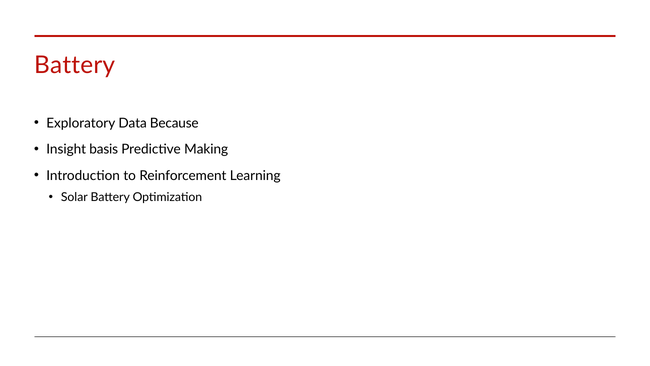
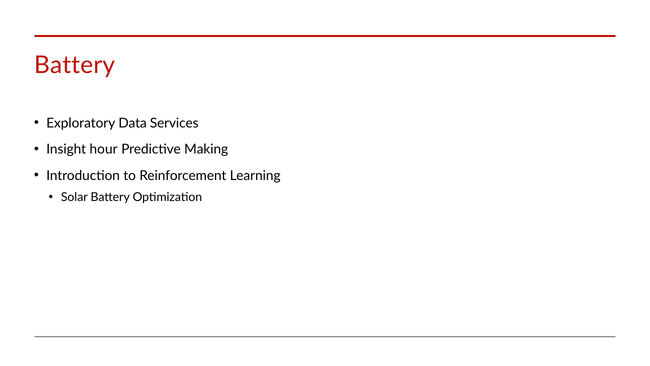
Because: Because -> Services (174, 123)
basis: basis -> hour (104, 149)
